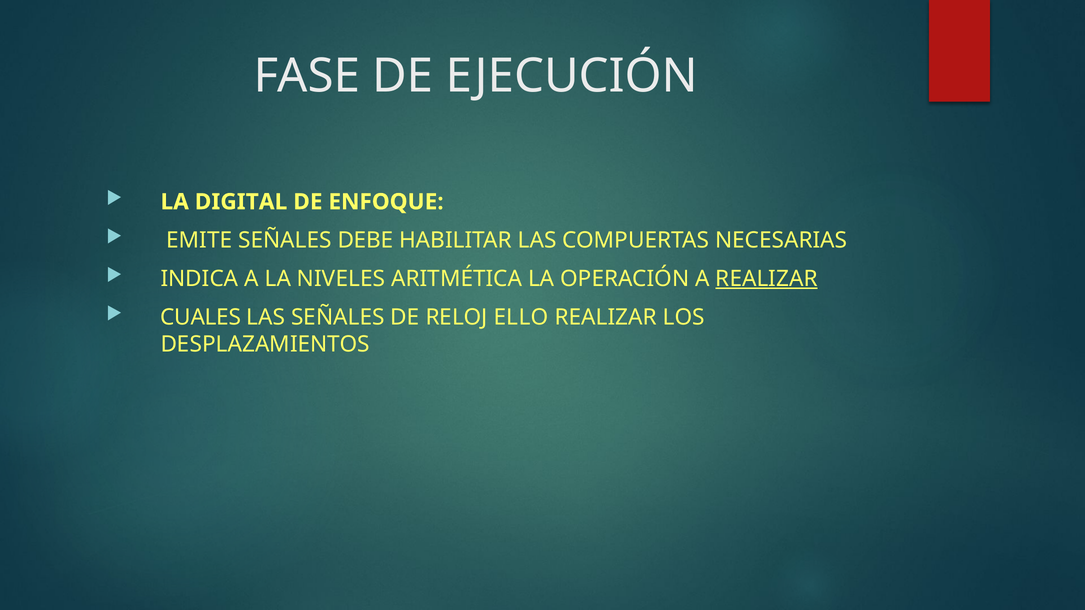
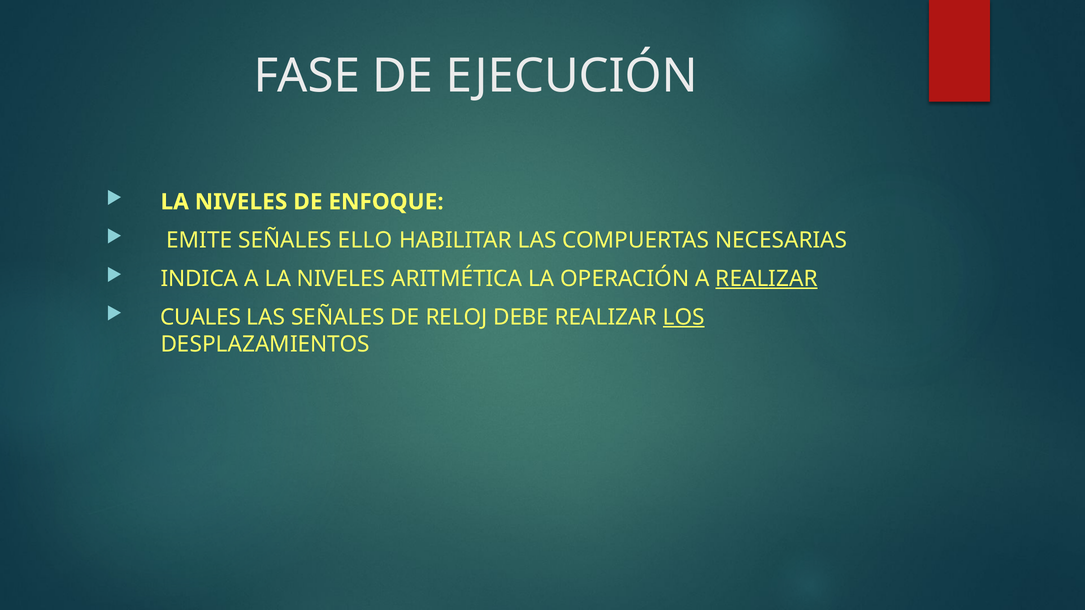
DIGITAL: DIGITAL -> NIVELES (241, 202)
DEBE: DEBE -> ELLO (365, 240)
ELLO: ELLO -> DEBE (521, 317)
LOS underline: none -> present (684, 317)
